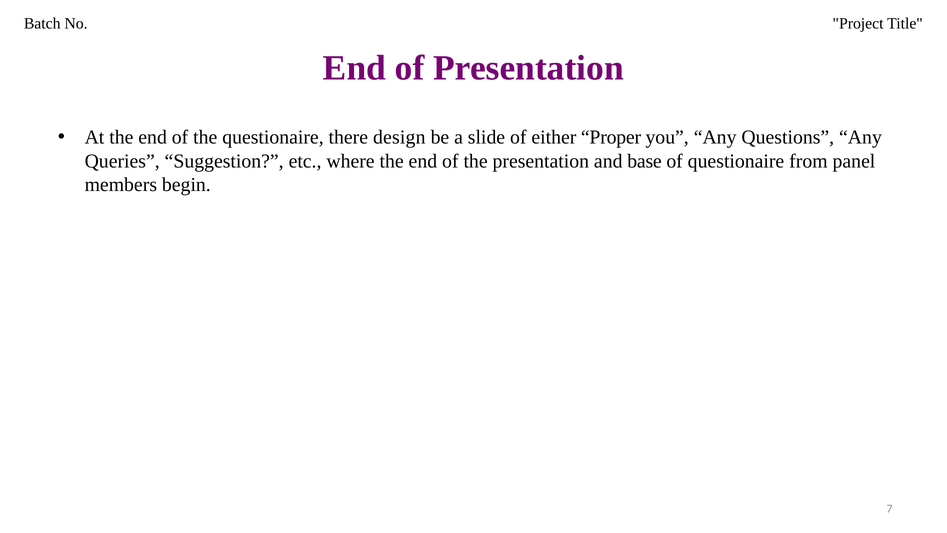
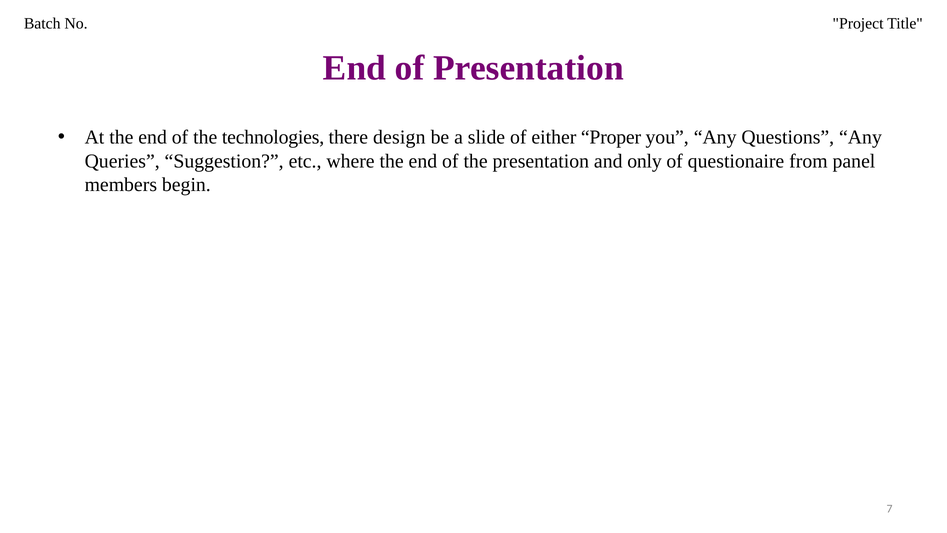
the questionaire: questionaire -> technologies (273, 137)
base: base -> only (645, 161)
